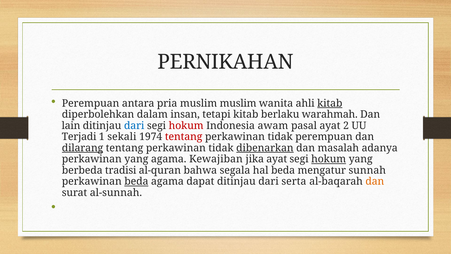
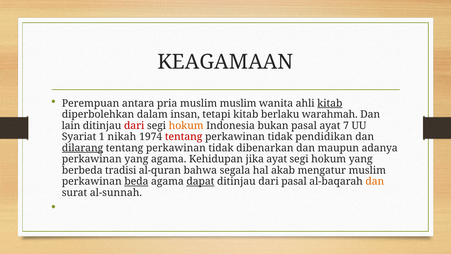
PERNIKAHAN: PERNIKAHAN -> KEAGAMAAN (225, 62)
dari colour: blue -> red (134, 126)
hokum colour: red -> orange (186, 126)
awam: awam -> bukan (273, 126)
2: 2 -> 7 (346, 126)
Terjadi: Terjadi -> Syariat (79, 137)
sekali: sekali -> nikah (122, 137)
tidak perempuan: perempuan -> pendidikan (324, 137)
dibenarkan underline: present -> none (265, 148)
masalah: masalah -> maupun (338, 148)
Kewajiban: Kewajiban -> Kehidupan (216, 159)
hokum underline: present -> none (329, 159)
hal beda: beda -> akab (283, 170)
mengatur sunnah: sunnah -> muslim (367, 170)
dapat underline: none -> present (200, 181)
dari serta: serta -> pasal (294, 181)
